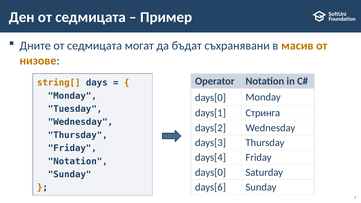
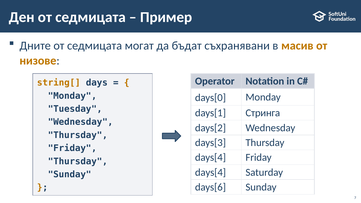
Notation: Notation -> Thursday (78, 161)
days[0: days[0 -> days[4 (210, 172)
